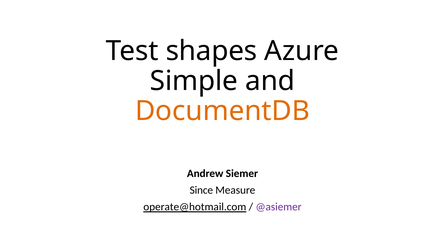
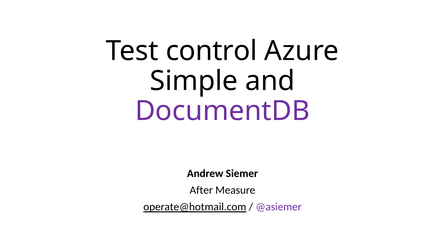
shapes: shapes -> control (212, 51)
DocumentDB colour: orange -> purple (222, 111)
Since: Since -> After (201, 190)
